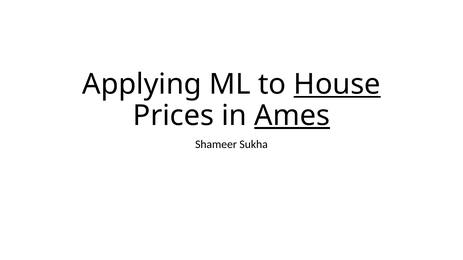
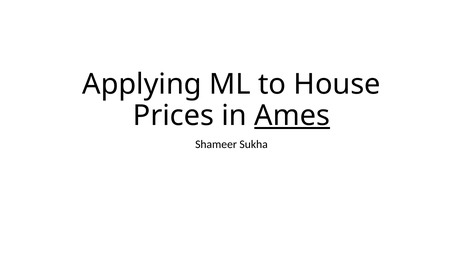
House underline: present -> none (337, 84)
